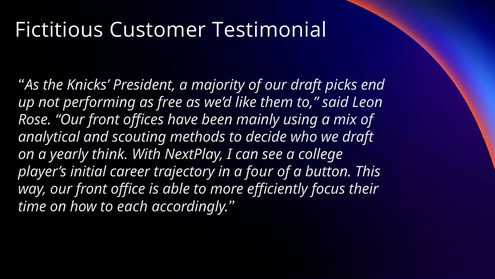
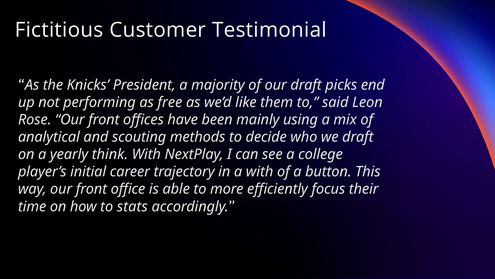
a four: four -> with (260, 171)
each: each -> stats (132, 206)
